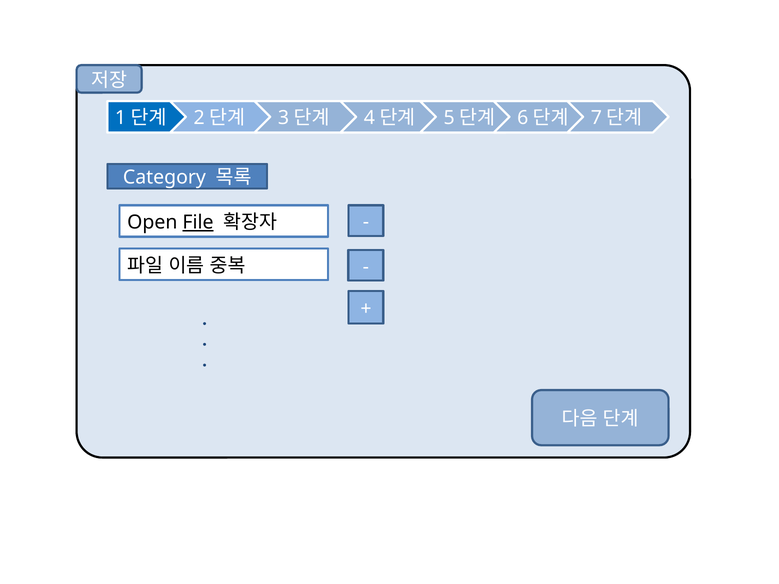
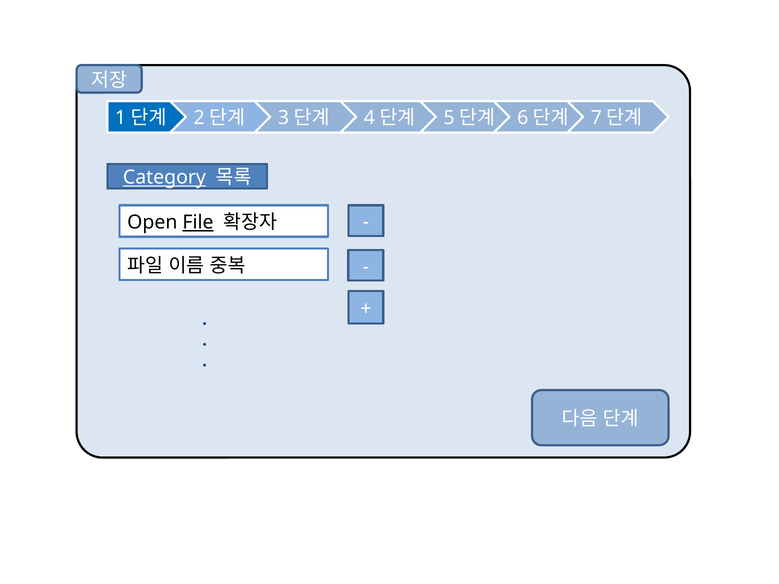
Category underline: none -> present (164, 178)
